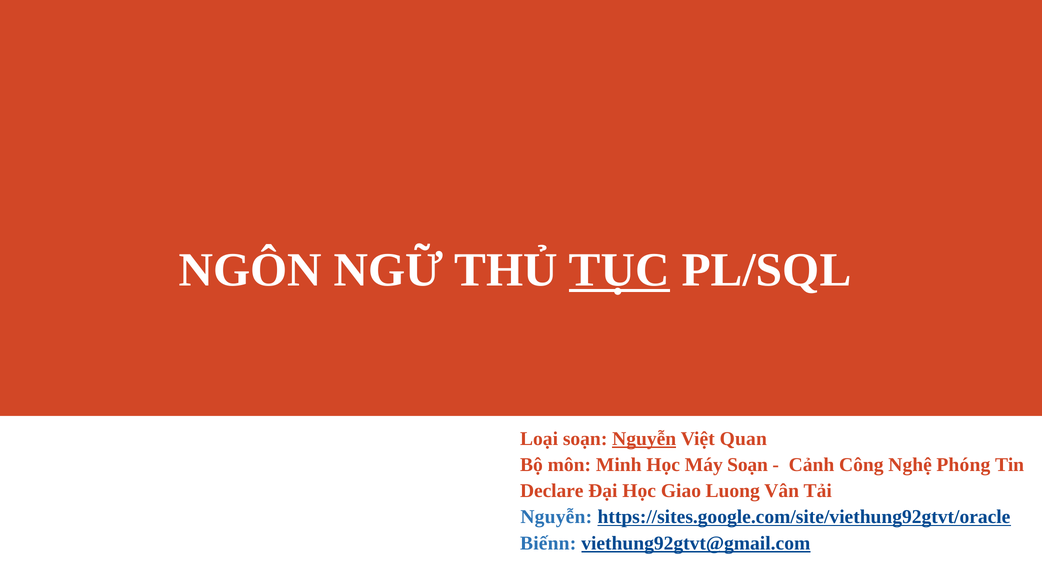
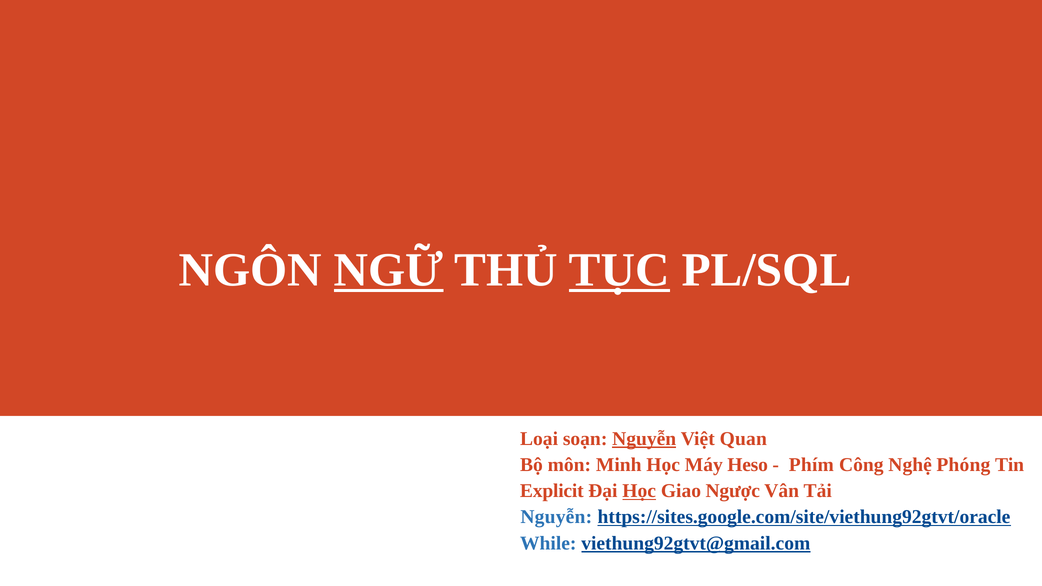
NGỮ underline: none -> present (389, 270)
Máy Soạn: Soạn -> Heso (748, 465)
Cảnh: Cảnh -> Phím (811, 465)
Declare: Declare -> Explicit (552, 491)
Học underline: none -> present (639, 491)
Luong: Luong -> Ngược (733, 491)
Biếnn: Biếnn -> While (548, 543)
